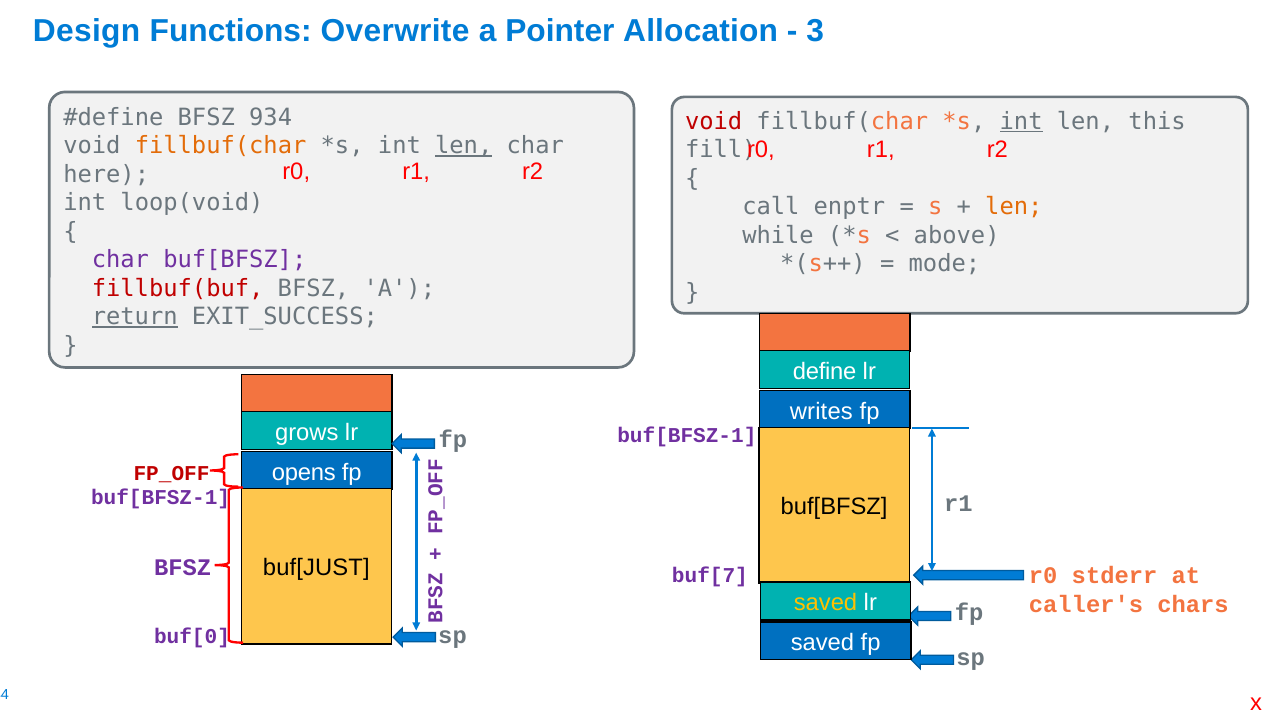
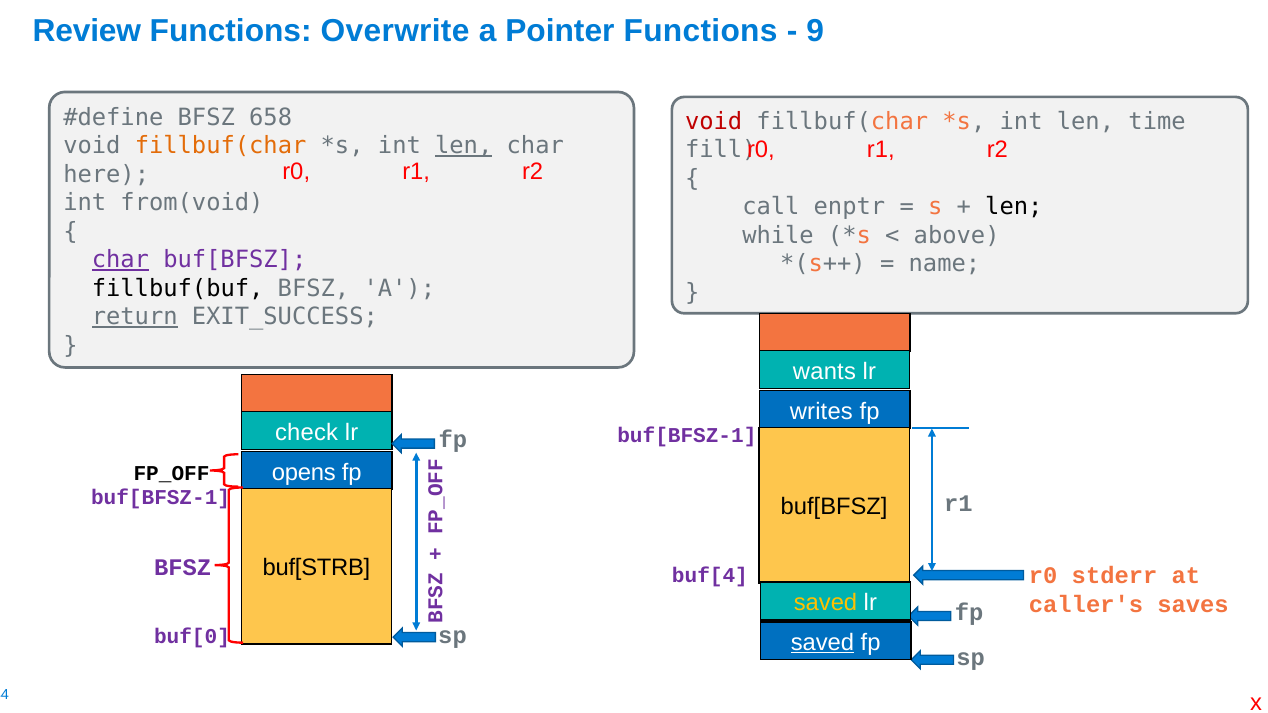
Design: Design -> Review (87, 31)
Pointer Allocation: Allocation -> Functions (701, 31)
3: 3 -> 9 (815, 31)
934: 934 -> 658 (271, 117)
int underline: present -> none (1021, 121)
this: this -> time (1157, 121)
loop(void: loop(void -> from(void (192, 203)
len colour: orange -> black (1014, 207)
char underline: none -> present (120, 260)
mode: mode -> name (944, 264)
fillbuf(buf colour: red -> black (178, 288)
define: define -> wants (824, 372)
grows: grows -> check (307, 432)
FP_OFF colour: red -> black (172, 474)
buf[JUST: buf[JUST -> buf[STRB (316, 568)
buf[7: buf[7 -> buf[4 (710, 576)
chars: chars -> saves (1193, 605)
saved underline: none -> present (822, 643)
